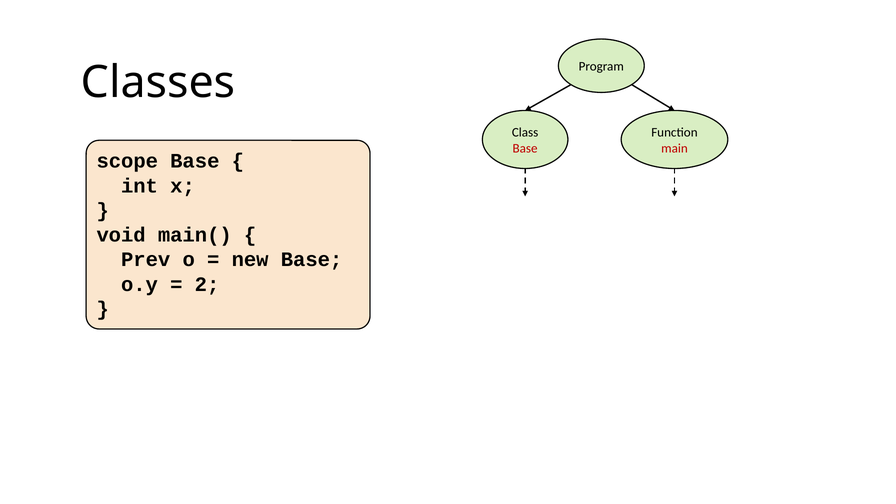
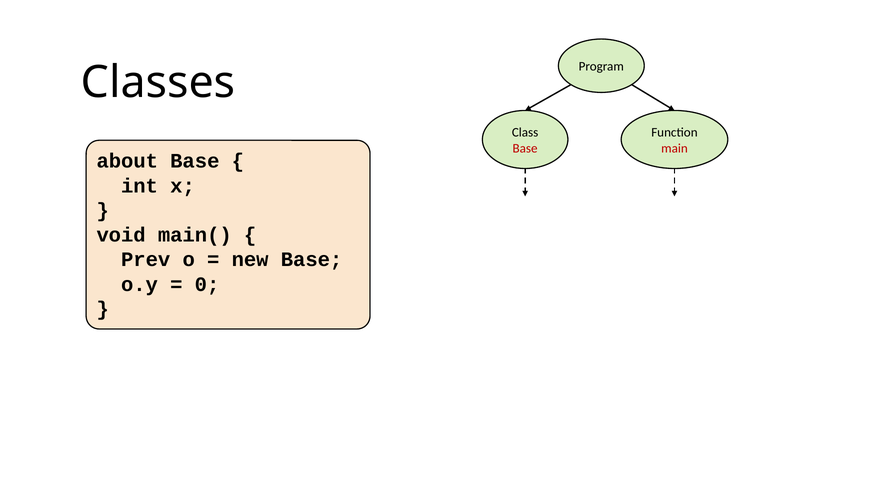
scope: scope -> about (127, 161)
2: 2 -> 0 (207, 284)
